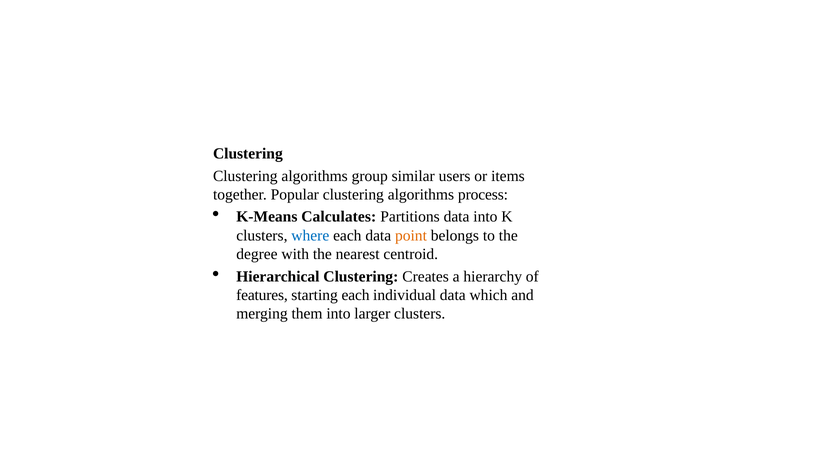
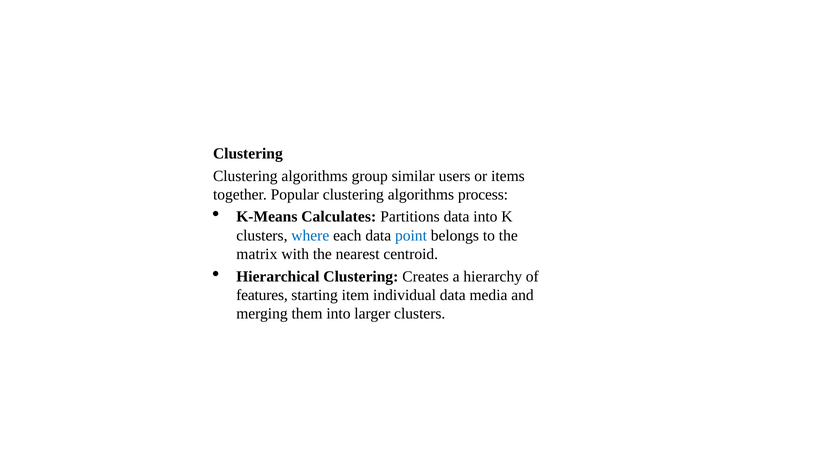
point colour: orange -> blue (411, 235)
degree: degree -> matrix (257, 254)
starting each: each -> item (355, 295)
which: which -> media (488, 295)
